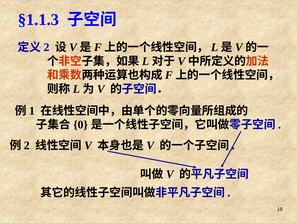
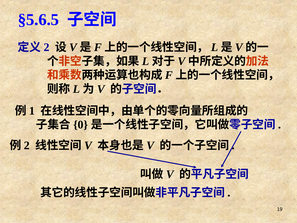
§1.1.3: §1.1.3 -> §5.6.5 (38, 20)
